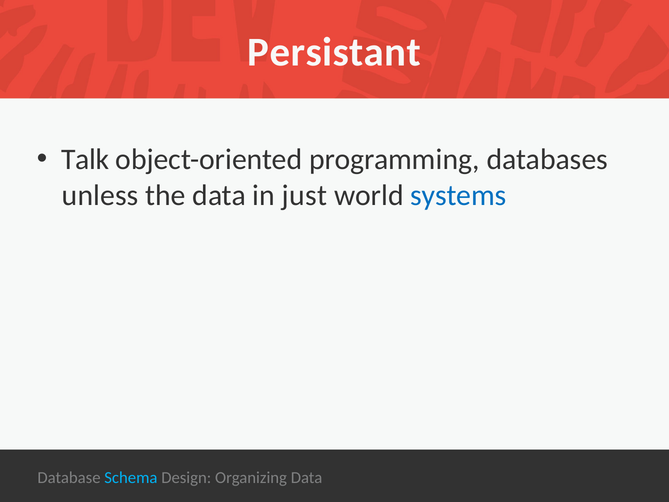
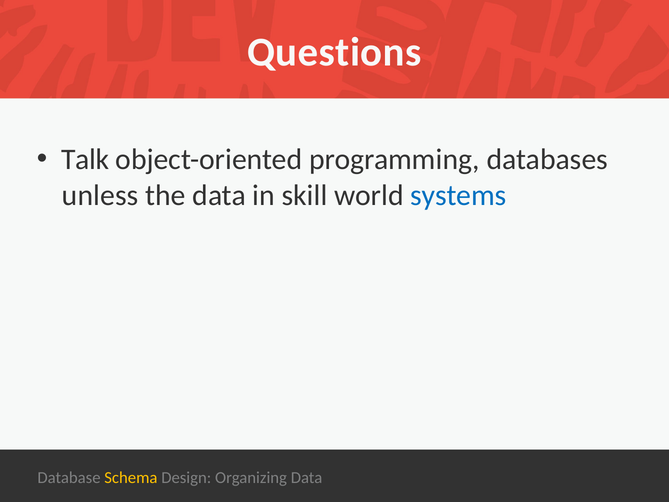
Persistant: Persistant -> Questions (334, 52)
just: just -> skill (305, 195)
Schema colour: light blue -> yellow (131, 477)
